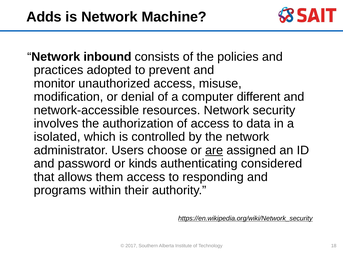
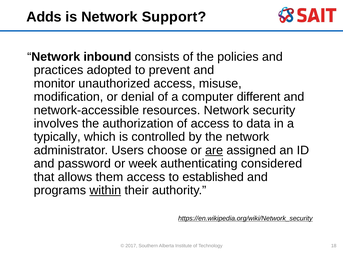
Machine: Machine -> Support (174, 17)
isolated: isolated -> typically (57, 137)
kinds: kinds -> week (143, 164)
responding: responding -> established (213, 177)
within underline: none -> present (105, 191)
